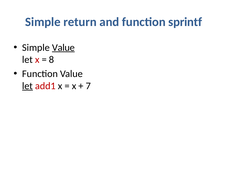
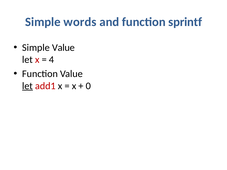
return: return -> words (80, 22)
Value underline: present -> none (63, 48)
8: 8 -> 4 (52, 60)
7: 7 -> 0 (88, 86)
